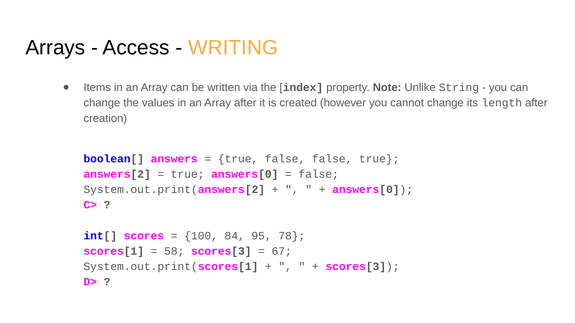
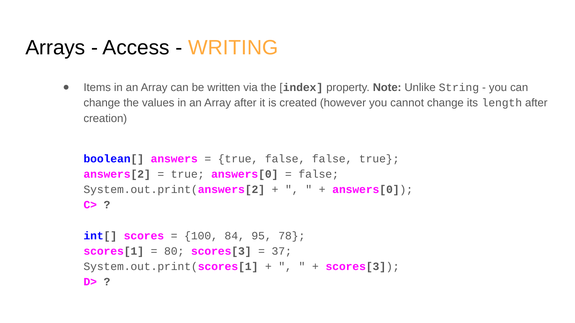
58: 58 -> 80 (174, 251)
67: 67 -> 37 (282, 251)
